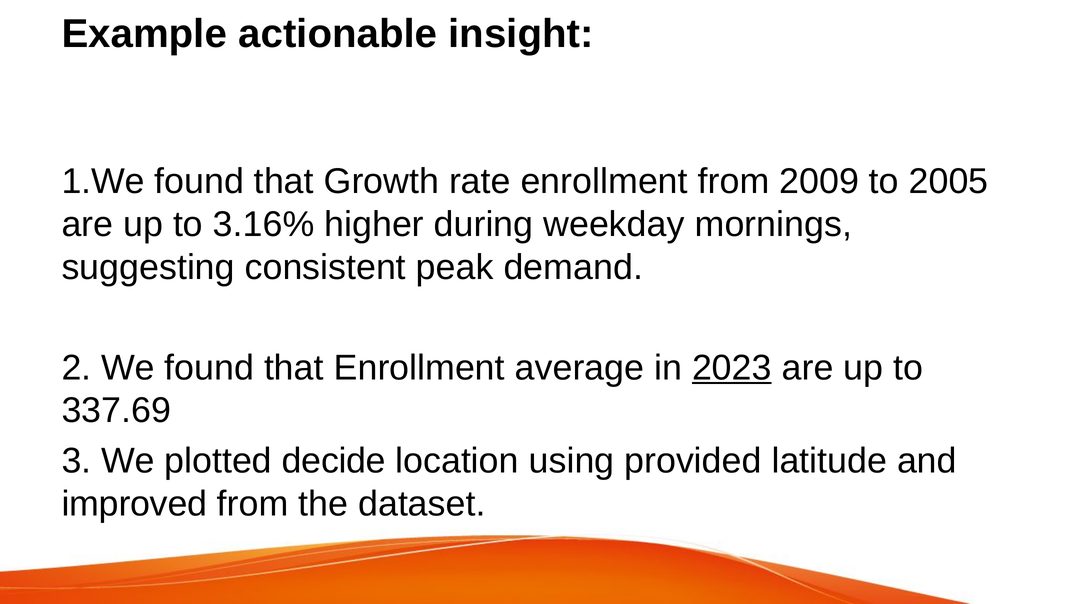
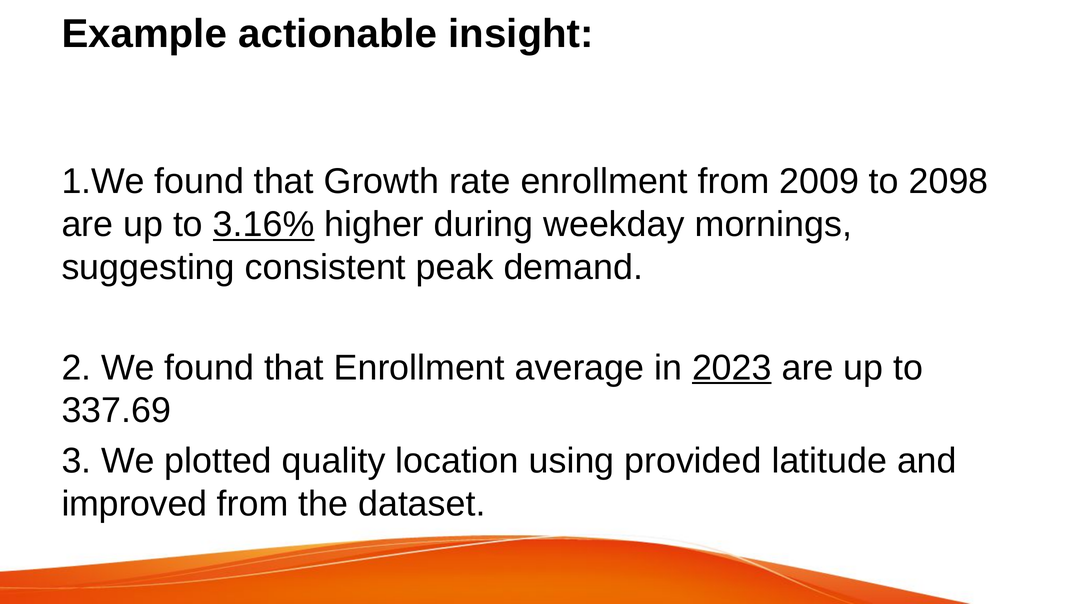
2005: 2005 -> 2098 (949, 182)
3.16% underline: none -> present (264, 225)
decide: decide -> quality (334, 461)
